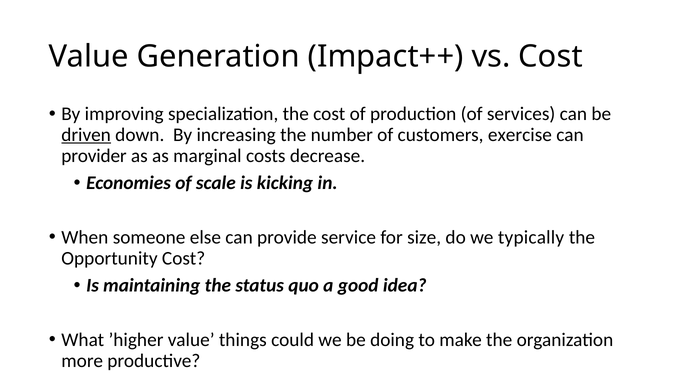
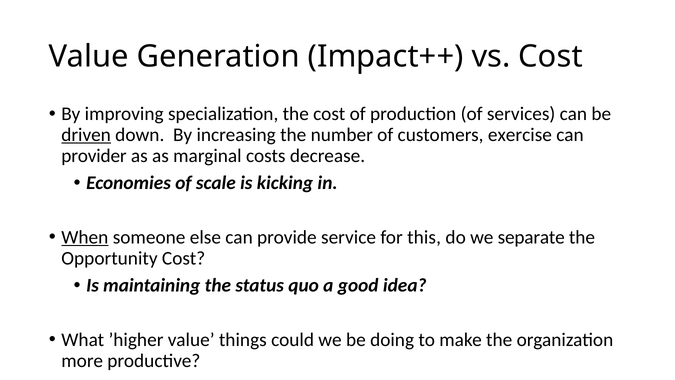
When underline: none -> present (85, 237)
size: size -> this (424, 237)
typically: typically -> separate (531, 237)
